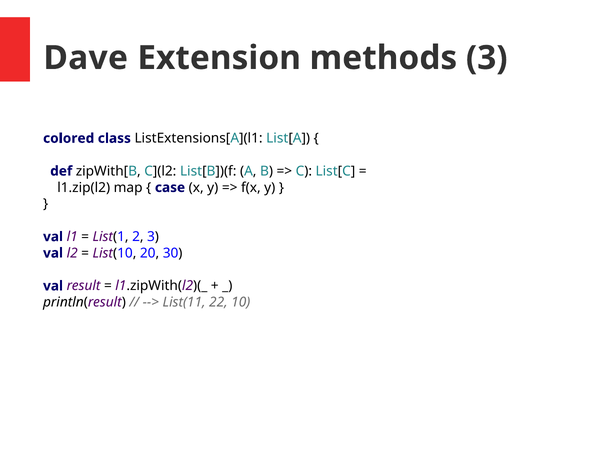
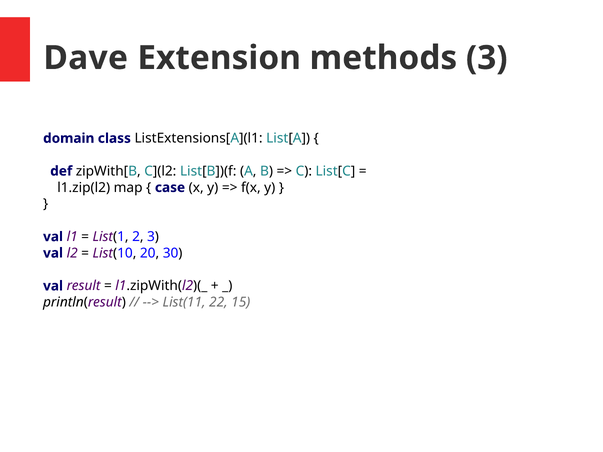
colored: colored -> domain (69, 138)
10: 10 -> 15 (241, 302)
